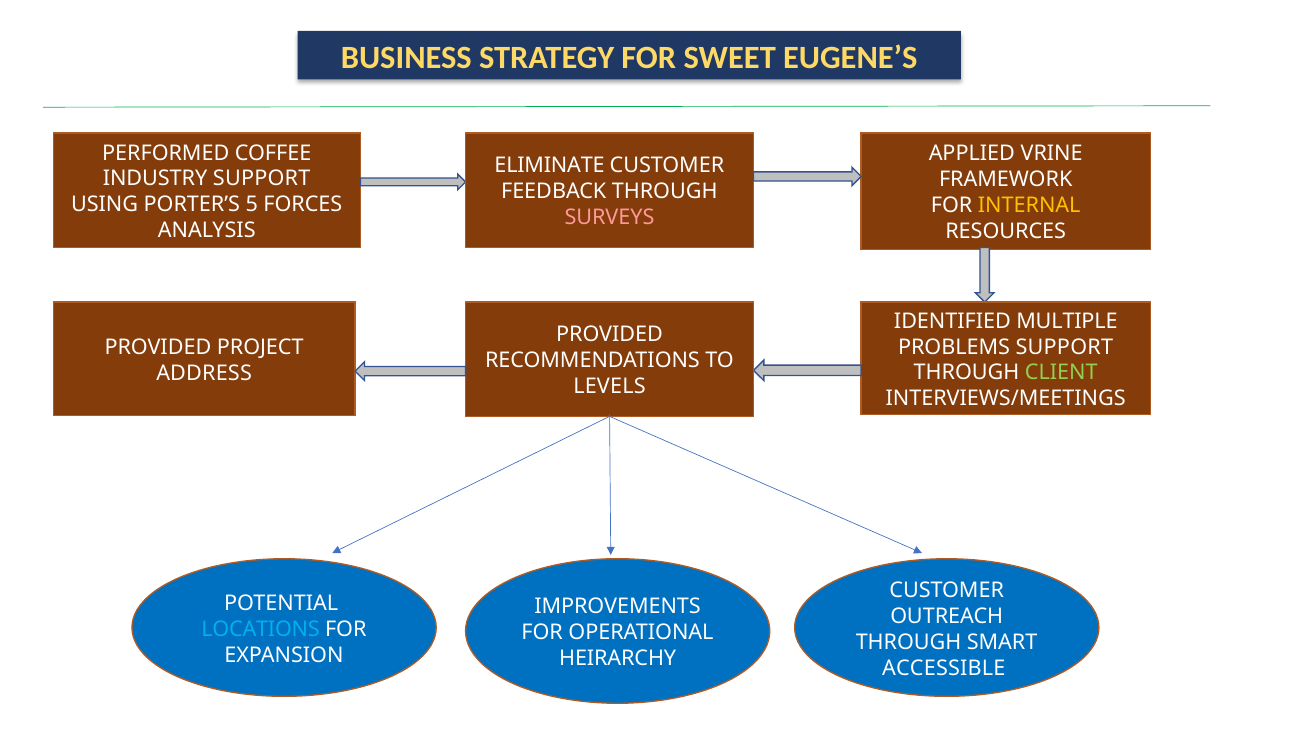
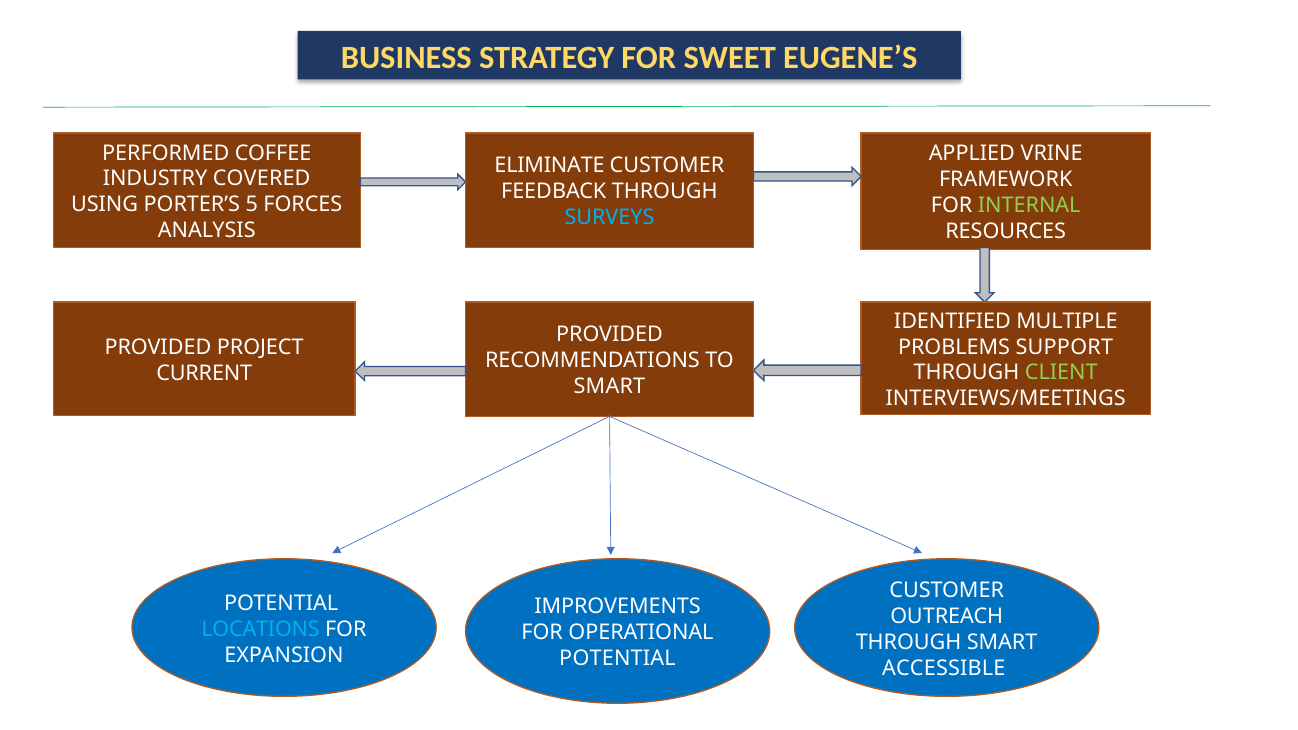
INDUSTRY SUPPORT: SUPPORT -> COVERED (262, 179)
INTERNAL colour: yellow -> light green (1029, 206)
SURVEYS colour: pink -> light blue (609, 218)
ADDRESS: ADDRESS -> CURRENT (204, 373)
LEVELS: LEVELS -> SMART (609, 387)
HEIRARCHY: HEIRARCHY -> POTENTIAL (618, 659)
